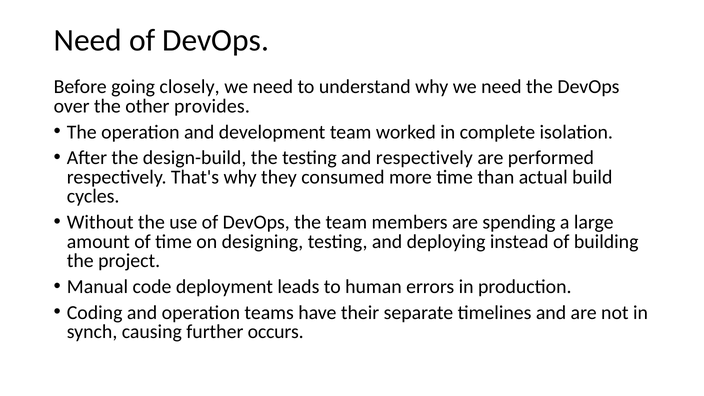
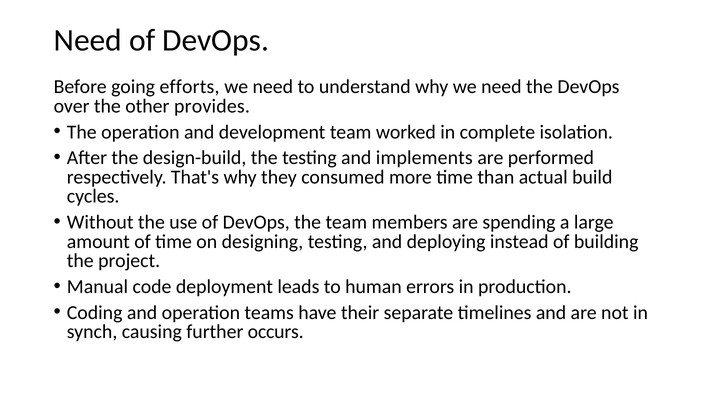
closely: closely -> efforts (190, 87)
and respectively: respectively -> implements (424, 158)
